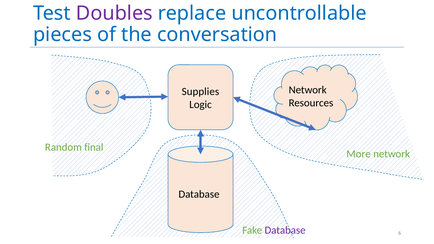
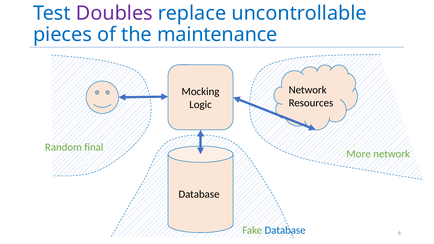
conversation: conversation -> maintenance (217, 35)
Supplies: Supplies -> Mocking (200, 92)
Database colour: purple -> blue (285, 230)
